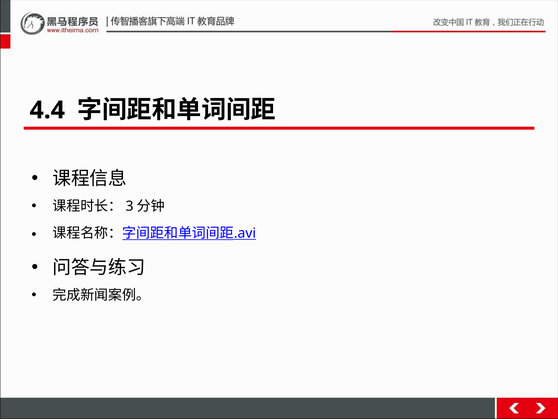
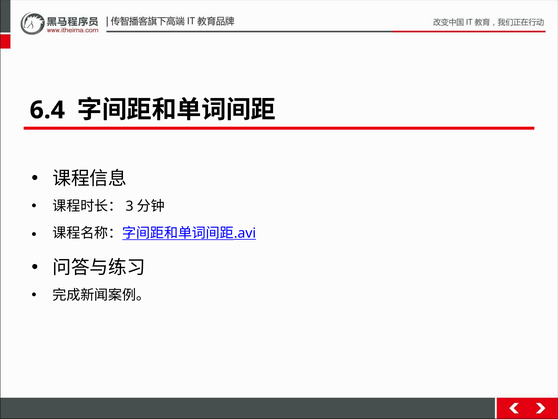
4.4: 4.4 -> 6.4 (47, 110)
